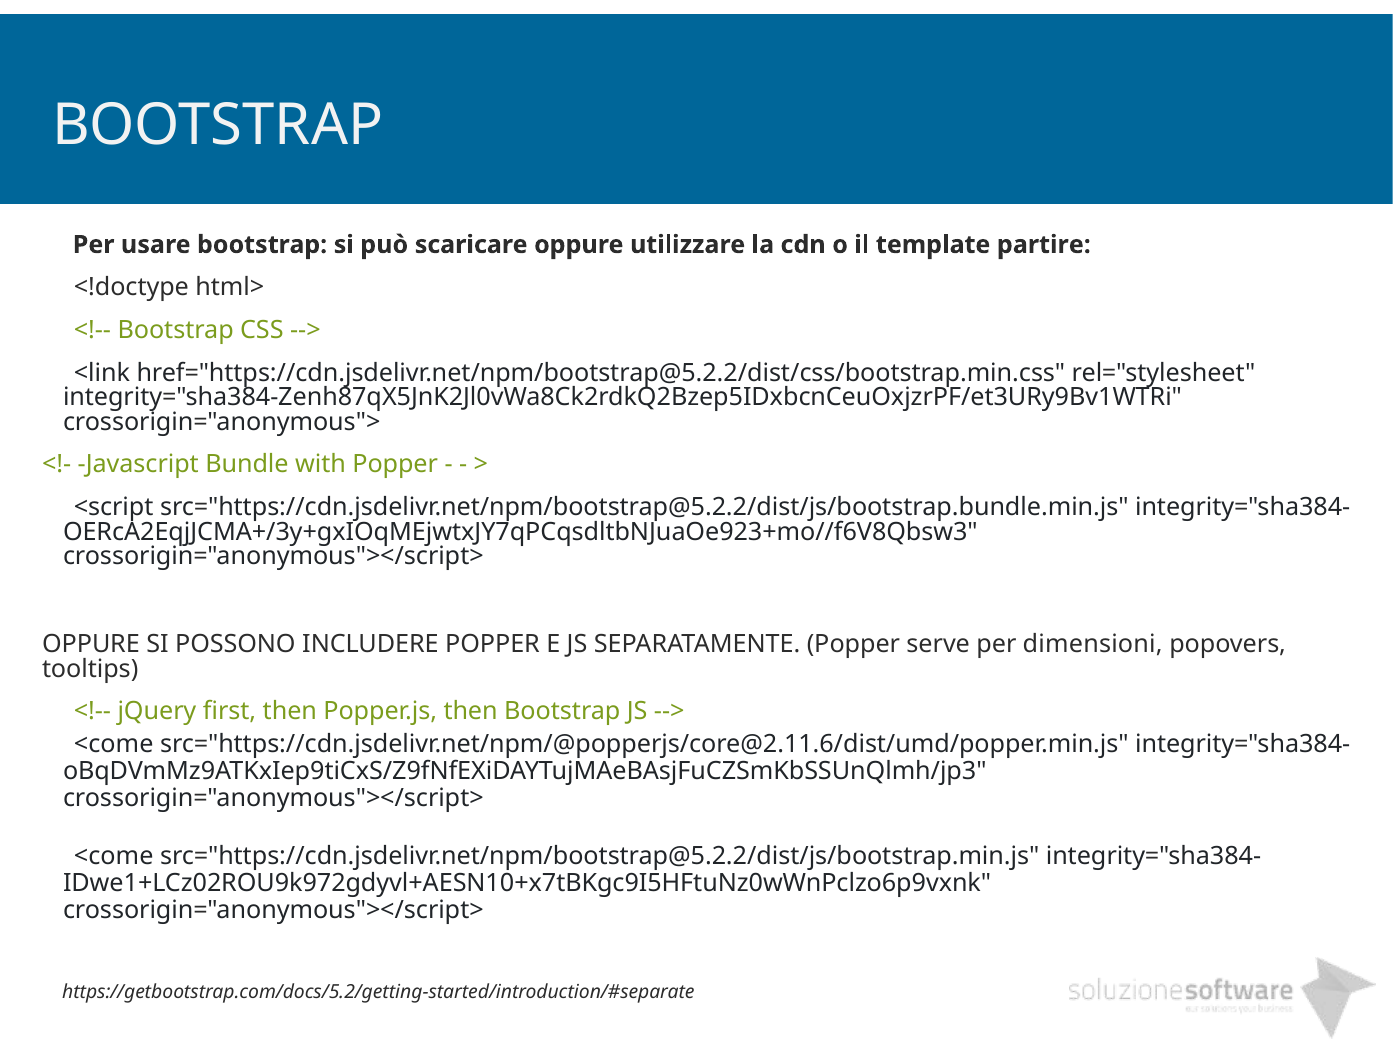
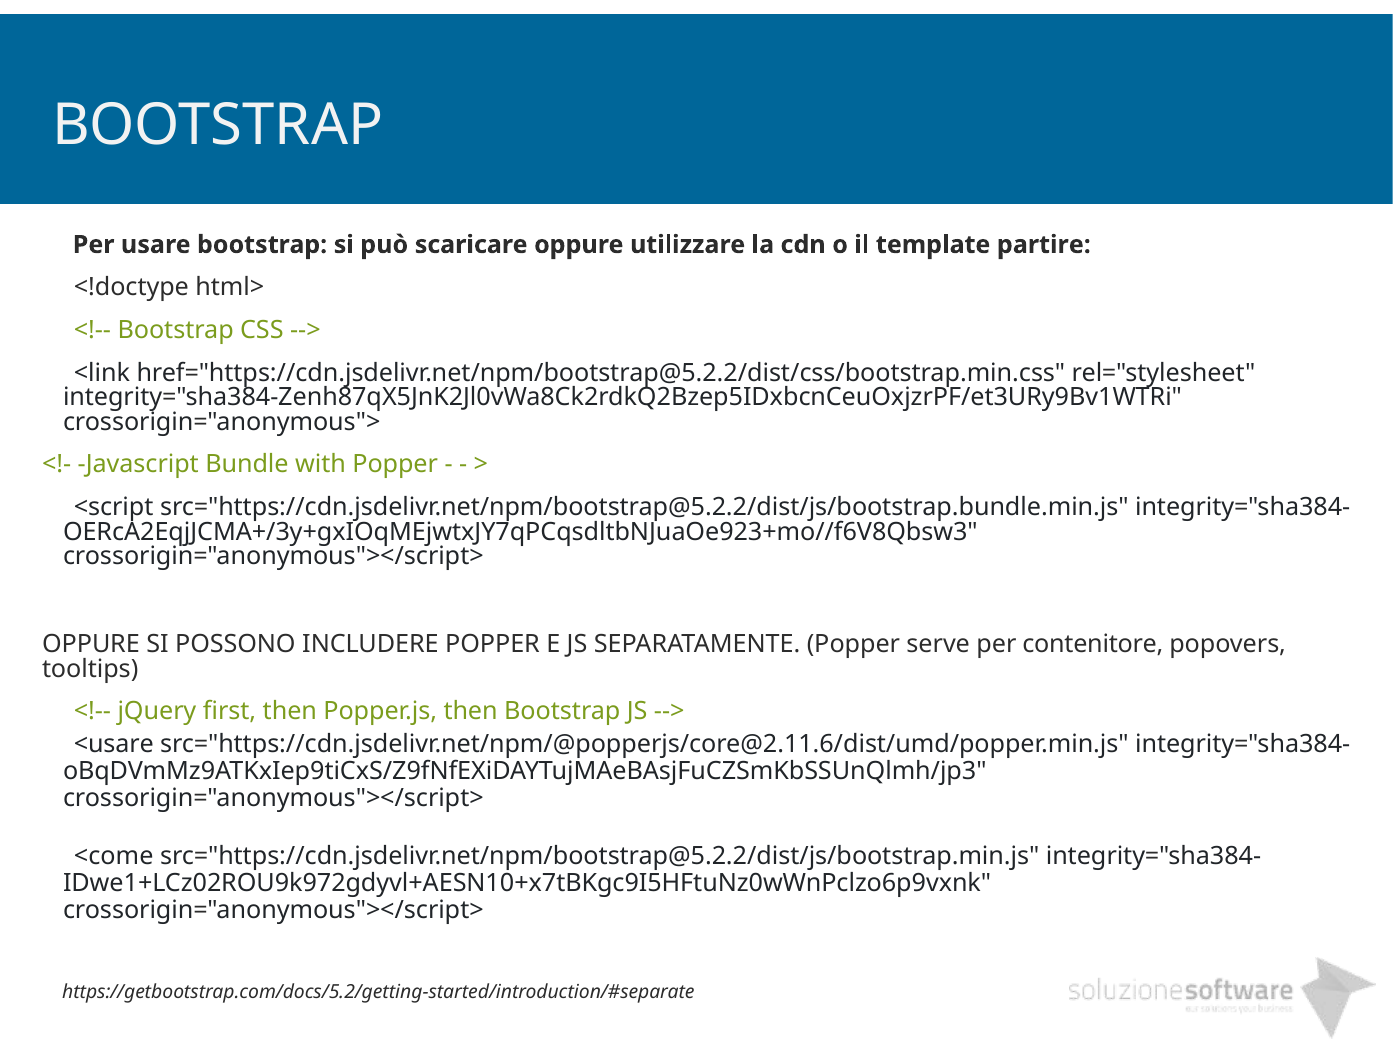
dimensioni: dimensioni -> contenitore (1093, 644)
<come: <come -> <usare (114, 744)
